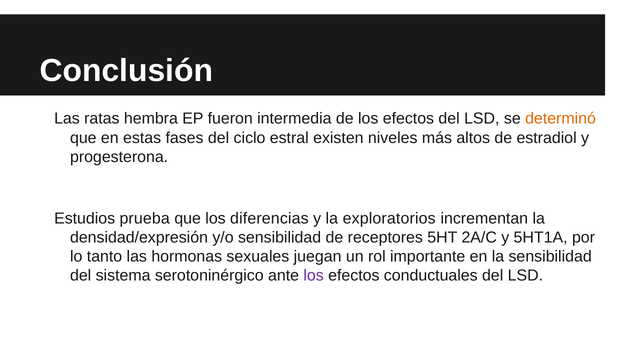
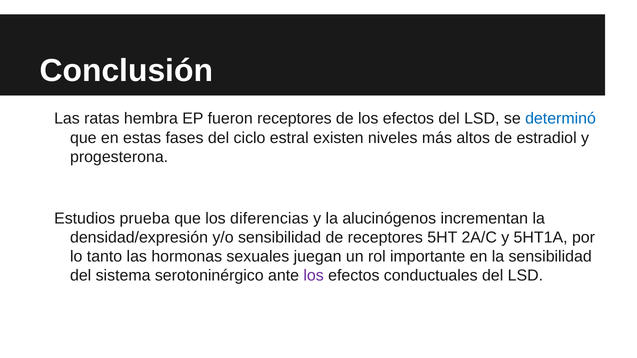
fueron intermedia: intermedia -> receptores (294, 119)
determinó colour: orange -> blue (561, 119)
exploratorios: exploratorios -> alucinógenos (389, 219)
